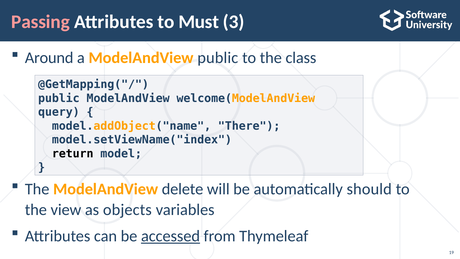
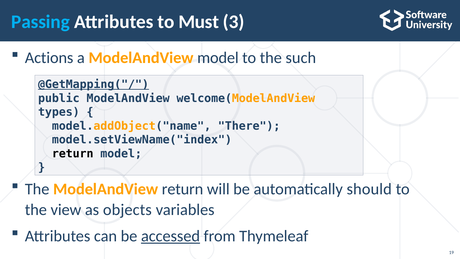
Passing colour: pink -> light blue (41, 22)
Around: Around -> Actions (49, 58)
ModelAndView public: public -> model (218, 58)
class: class -> such (301, 58)
@GetMapping("/ underline: none -> present (94, 84)
query: query -> types (59, 112)
ModelAndView delete: delete -> return (183, 189)
